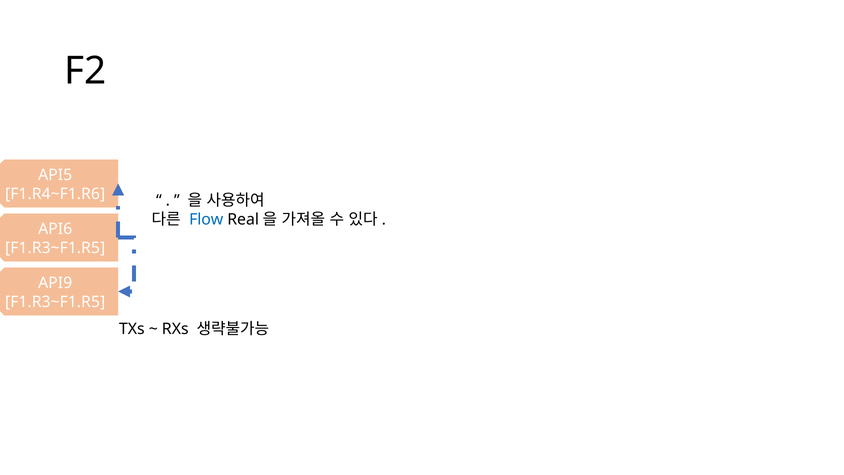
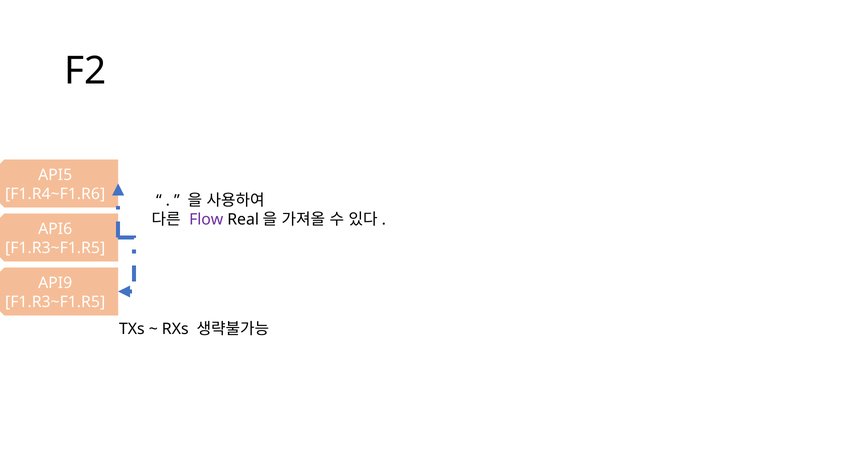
Flow colour: blue -> purple (206, 220)
